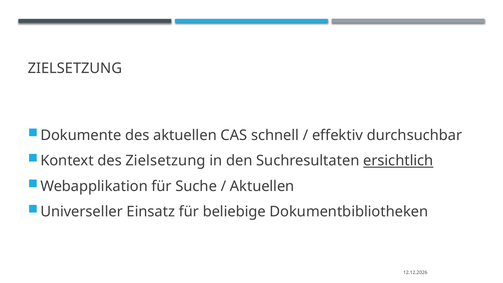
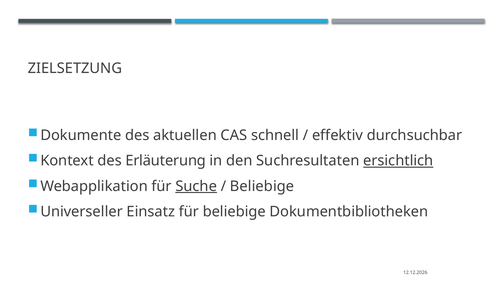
des Zielsetzung: Zielsetzung -> Erläuterung (166, 161)
Suche underline: none -> present (196, 186)
Aktuellen: Aktuellen -> Beliebige (262, 186)
